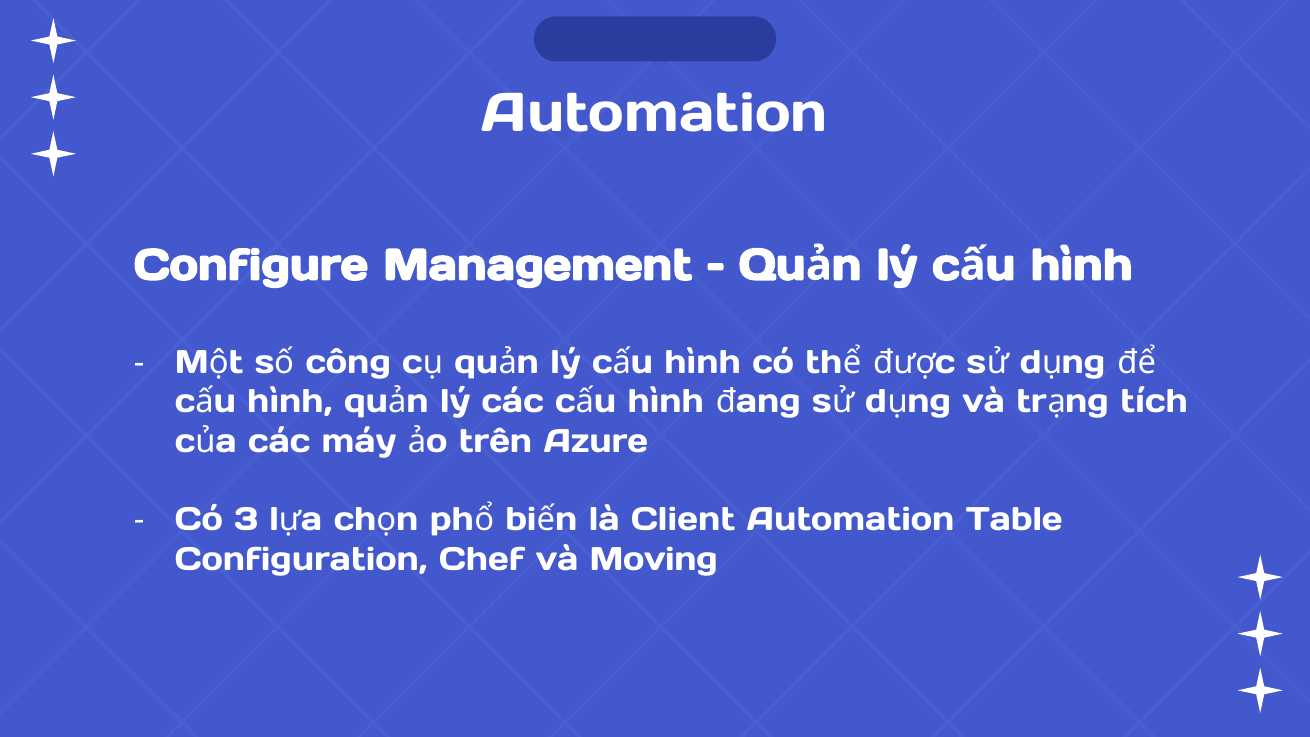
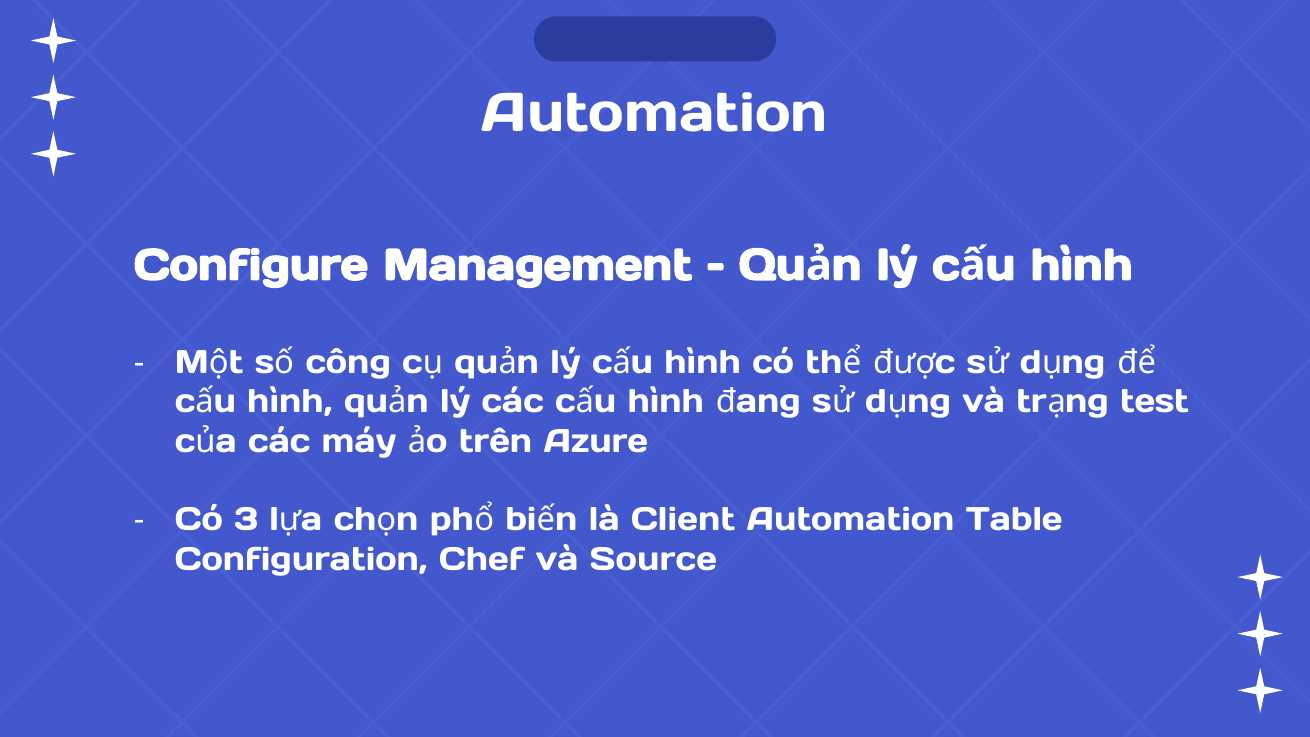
tích: tích -> test (1154, 402)
Moving: Moving -> Source (653, 559)
